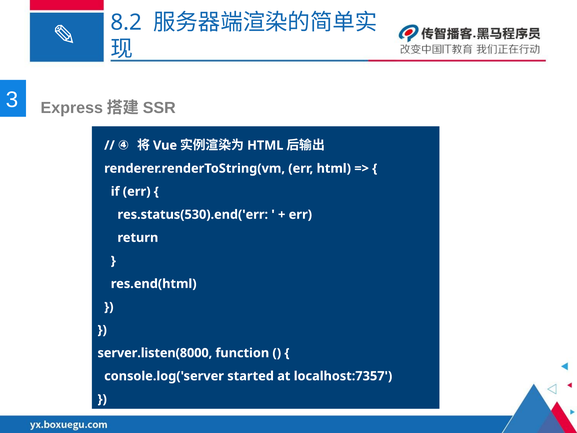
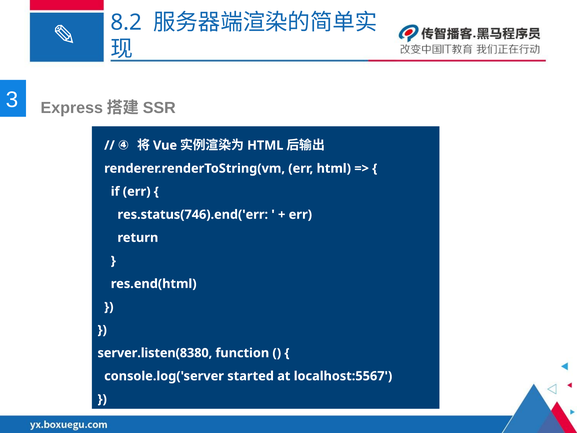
res.status(530).end('err: res.status(530).end('err -> res.status(746).end('err (193, 214)
server.listen(8000: server.listen(8000 -> server.listen(8380 (155, 353)
localhost:7357: localhost:7357 -> localhost:5567 (343, 376)
